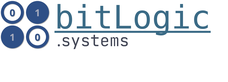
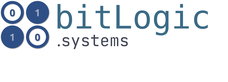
bitLogic underline: present -> none (133, 18)
